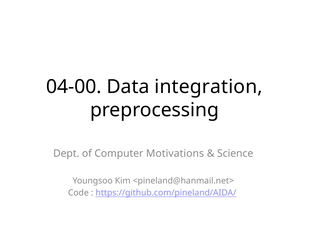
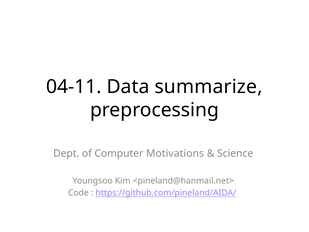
04-00: 04-00 -> 04-11 (74, 87)
integration: integration -> summarize (209, 87)
